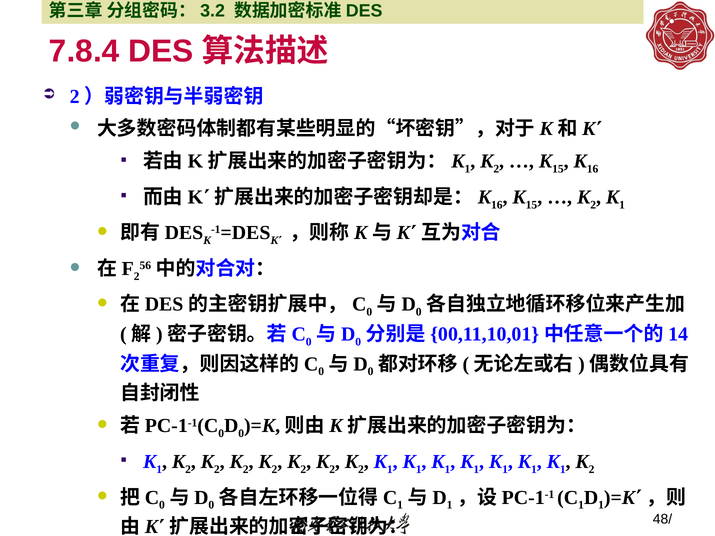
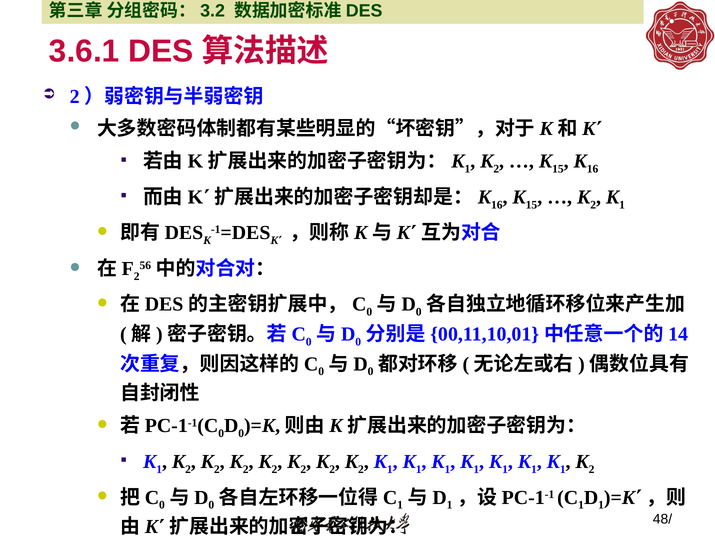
7.8.4: 7.8.4 -> 3.6.1 (84, 51)
